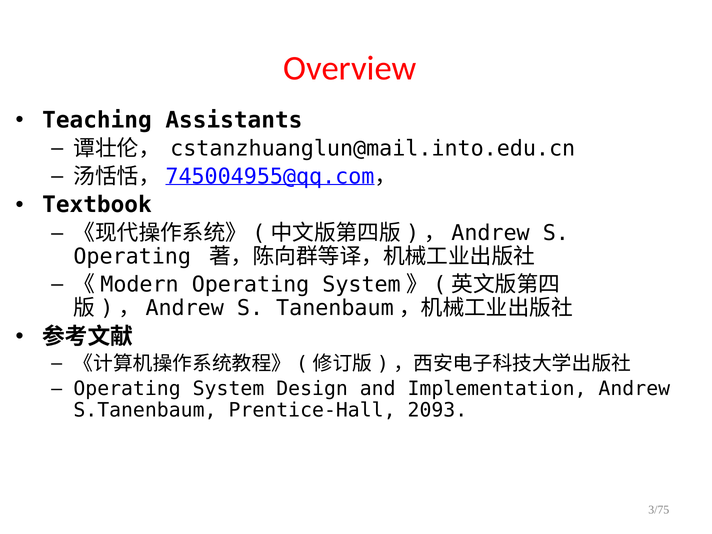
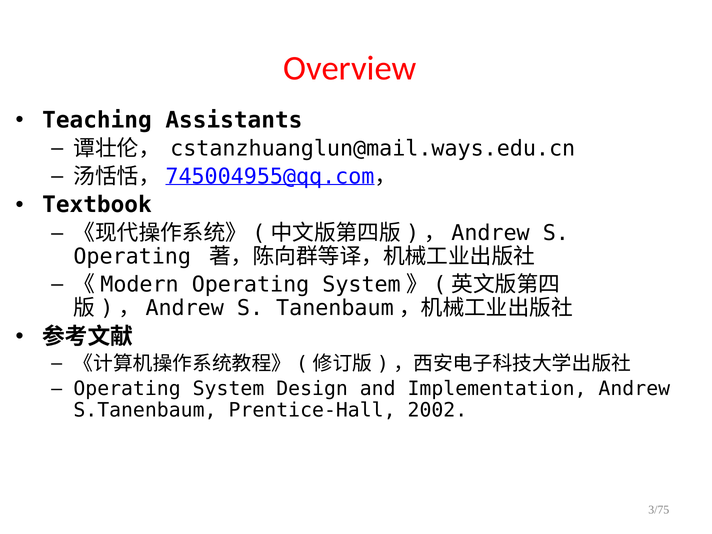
cstanzhuanglun@mail.into.edu.cn: cstanzhuanglun@mail.into.edu.cn -> cstanzhuanglun@mail.ways.edu.cn (373, 149)
2093: 2093 -> 2002 (437, 410)
